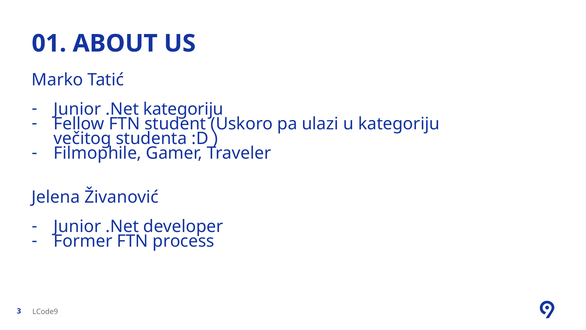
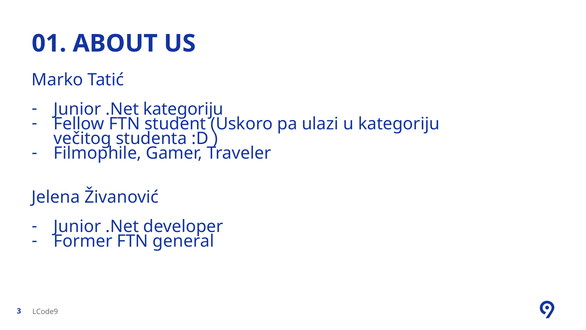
process: process -> general (183, 241)
